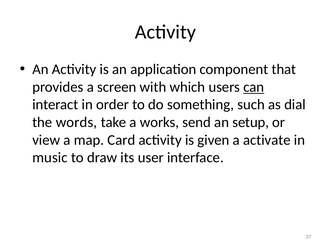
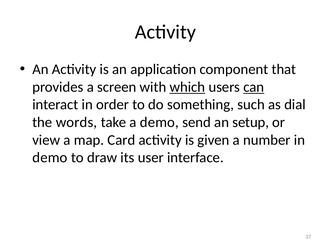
which underline: none -> present (187, 87)
a works: works -> demo (159, 122)
activate: activate -> number (267, 140)
music: music -> demo (50, 158)
